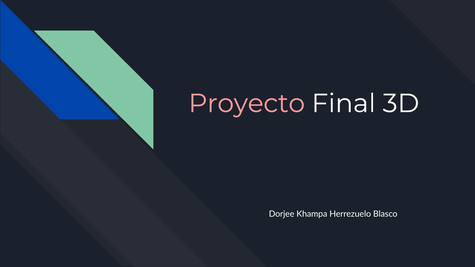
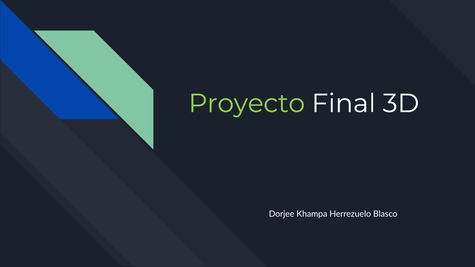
Proyecto colour: pink -> light green (247, 104)
